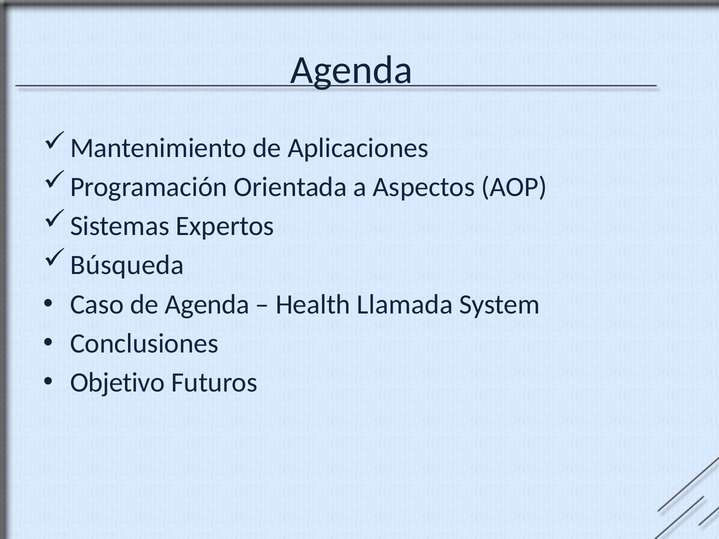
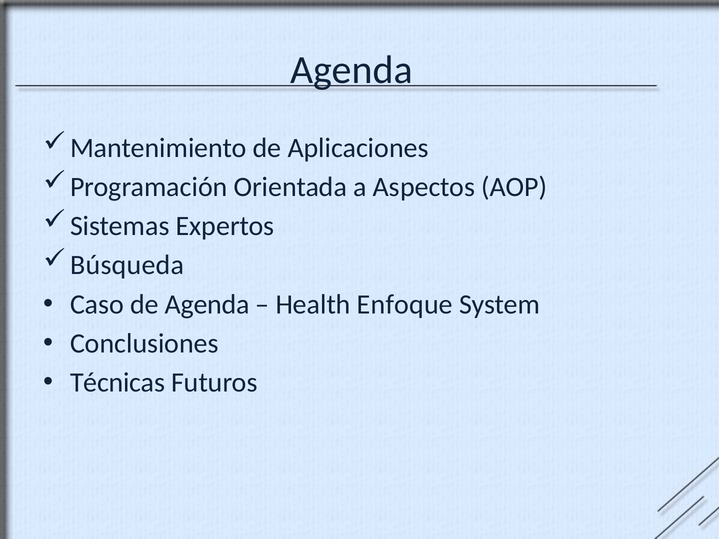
Llamada: Llamada -> Enfoque (405, 304)
Objetivo: Objetivo -> Técnicas (118, 383)
